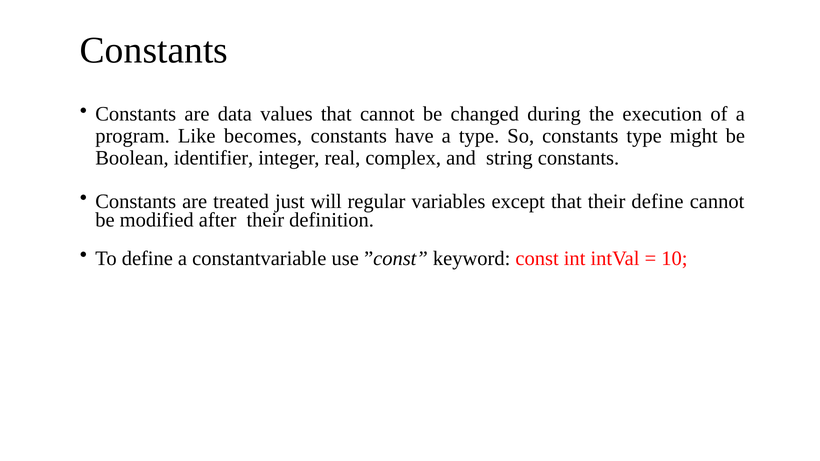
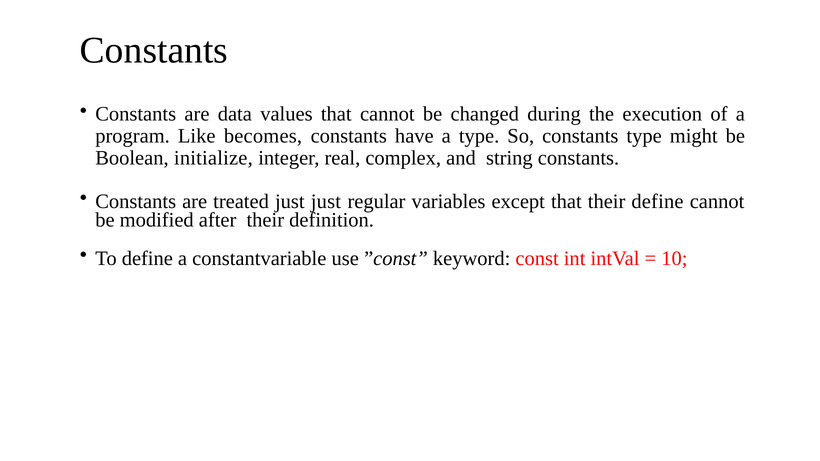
identifier: identifier -> initialize (213, 158)
just will: will -> just (326, 202)
